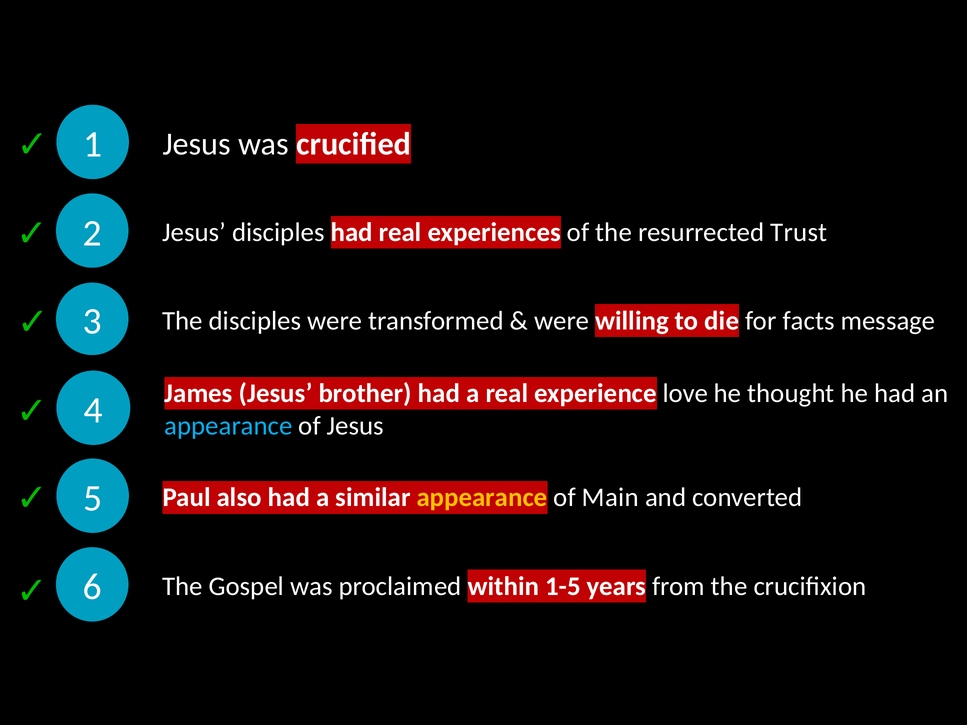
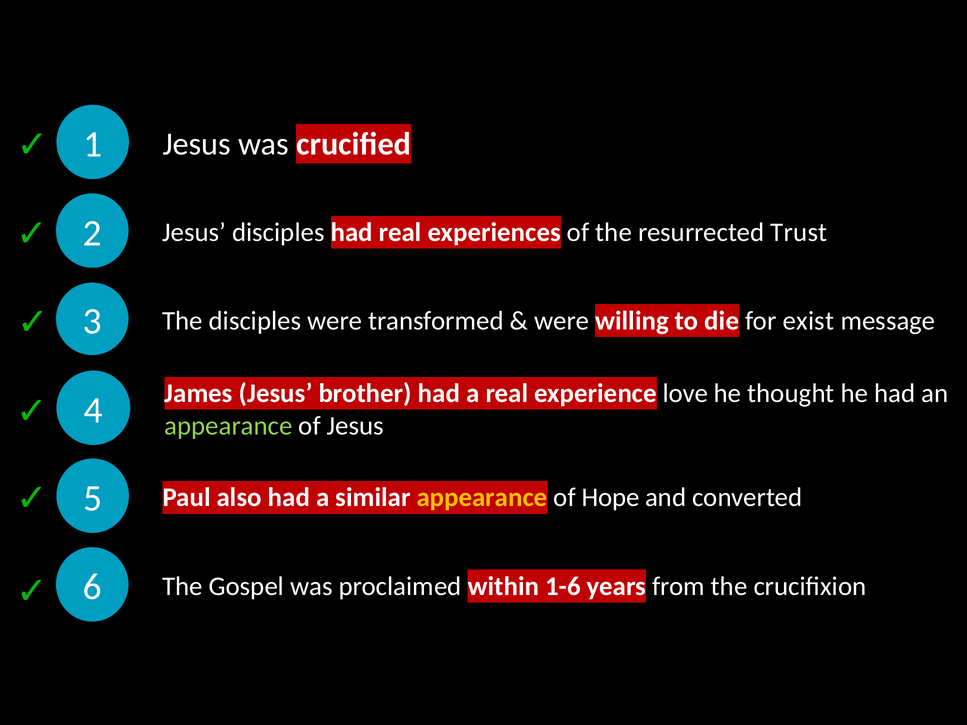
facts: facts -> exist (808, 321)
appearance colour: light blue -> light green (228, 426)
Main: Main -> Hope (611, 498)
1-5: 1-5 -> 1-6 (563, 586)
